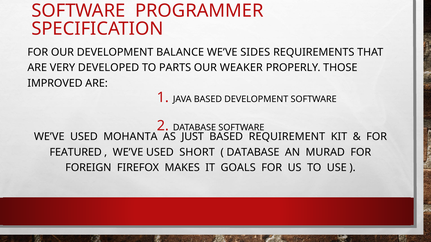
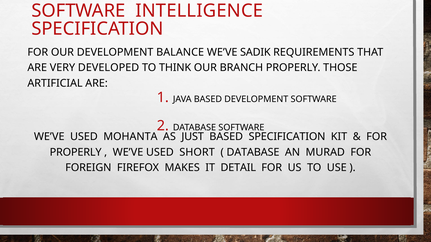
PROGRAMMER: PROGRAMMER -> INTELLIGENCE (199, 11)
SIDES: SIDES -> SADIK (255, 52)
PARTS: PARTS -> THINK (175, 68)
WEAKER: WEAKER -> BRANCH (241, 68)
IMPROVED: IMPROVED -> ARTIFICIAL (55, 83)
BASED REQUIREMENT: REQUIREMENT -> SPECIFICATION (287, 137)
FEATURED: FEATURED -> PROPERLY (76, 153)
GOALS: GOALS -> DETAIL (238, 168)
